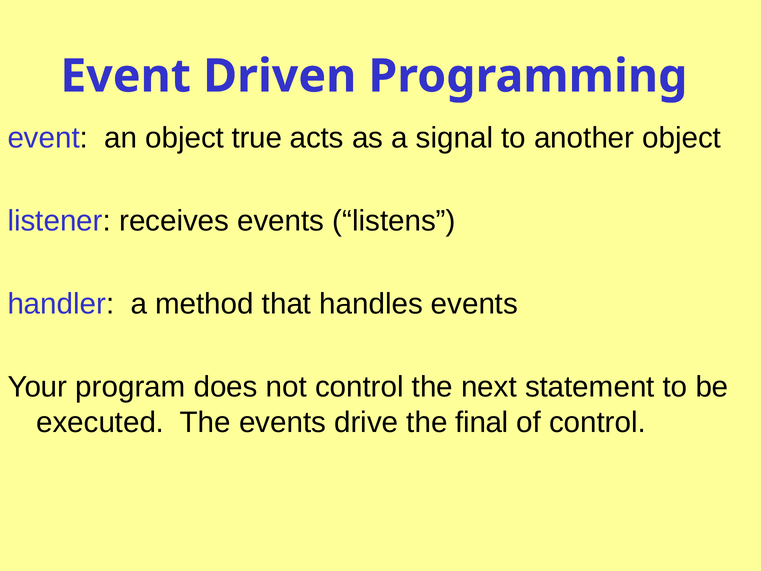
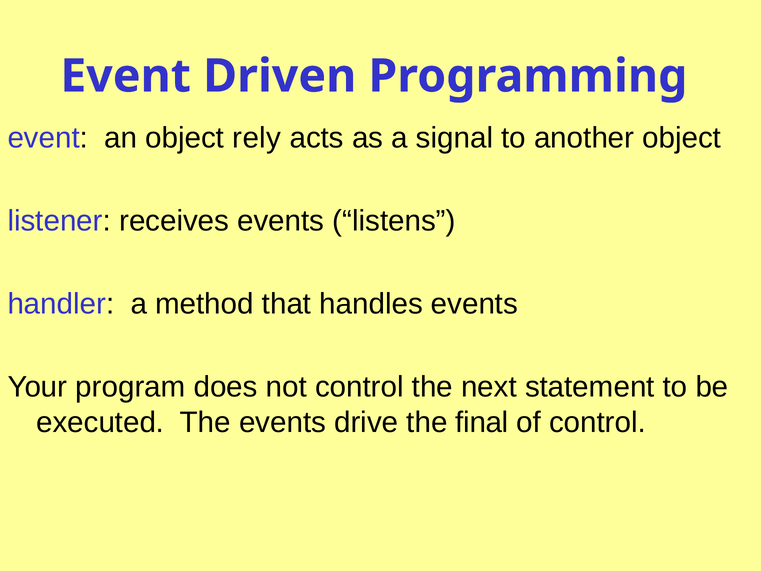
true: true -> rely (257, 138)
